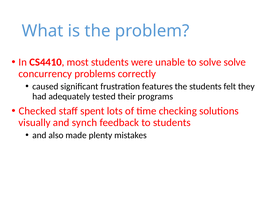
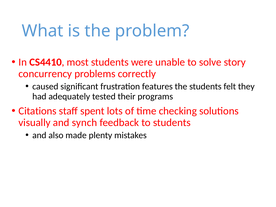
solve solve: solve -> story (235, 62)
Checked: Checked -> Citations (38, 111)
